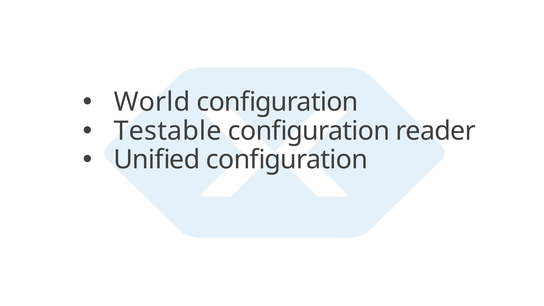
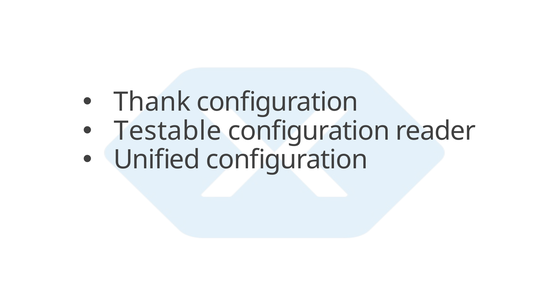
World: World -> Thank (152, 102)
